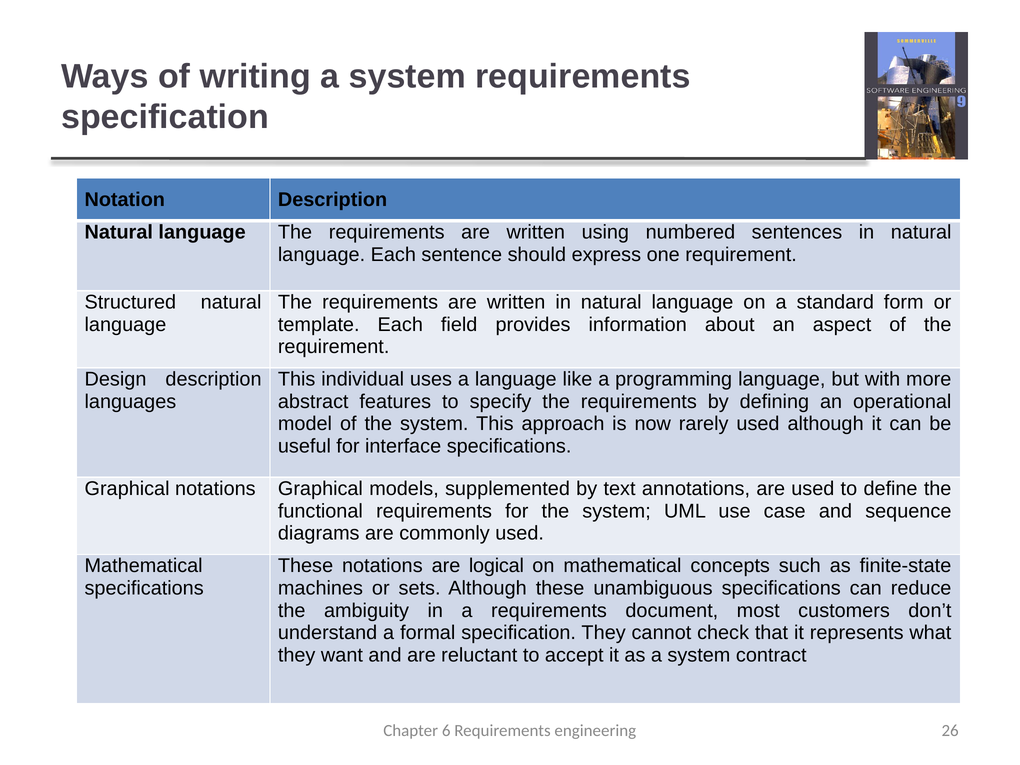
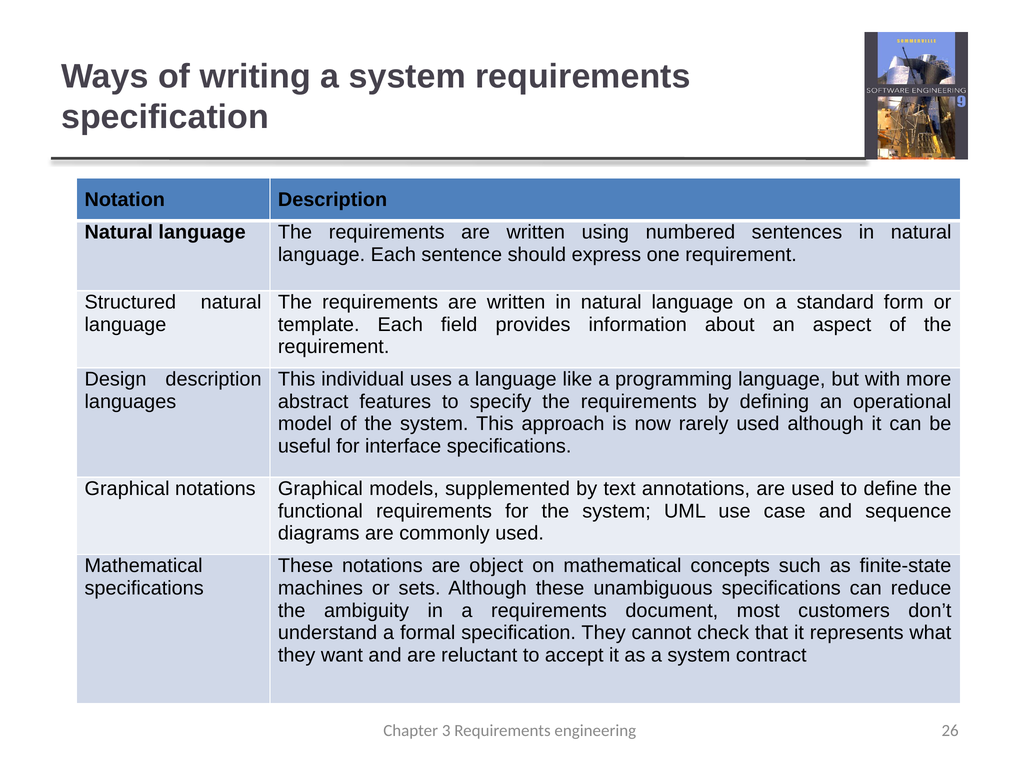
logical: logical -> object (496, 566)
6: 6 -> 3 (446, 731)
